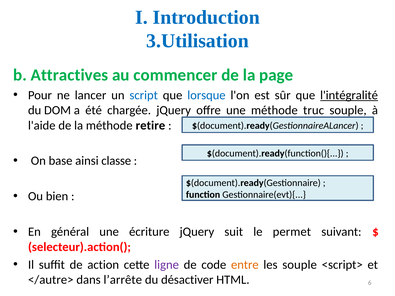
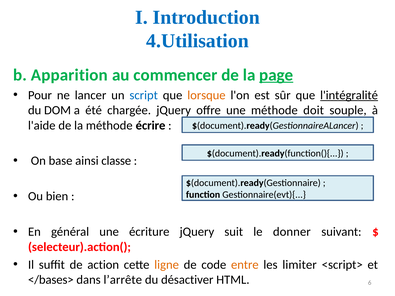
3.Utilisation: 3.Utilisation -> 4.Utilisation (197, 41)
Attractives: Attractives -> Apparition (69, 75)
page underline: none -> present (276, 75)
lorsque colour: blue -> orange (206, 95)
truc: truc -> doit (314, 110)
retire: retire -> écrire (151, 125)
permet: permet -> donner (292, 232)
ligne colour: purple -> orange (167, 265)
les souple: souple -> limiter (300, 265)
</autre>: </autre> -> </bases> (51, 280)
